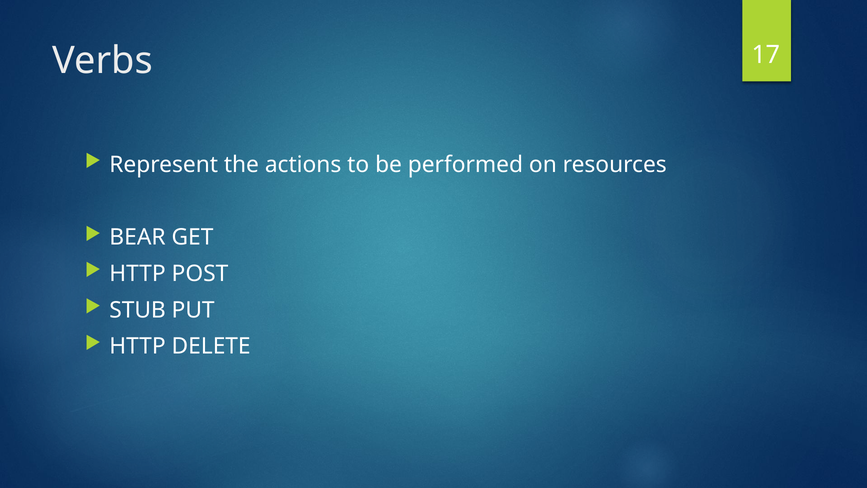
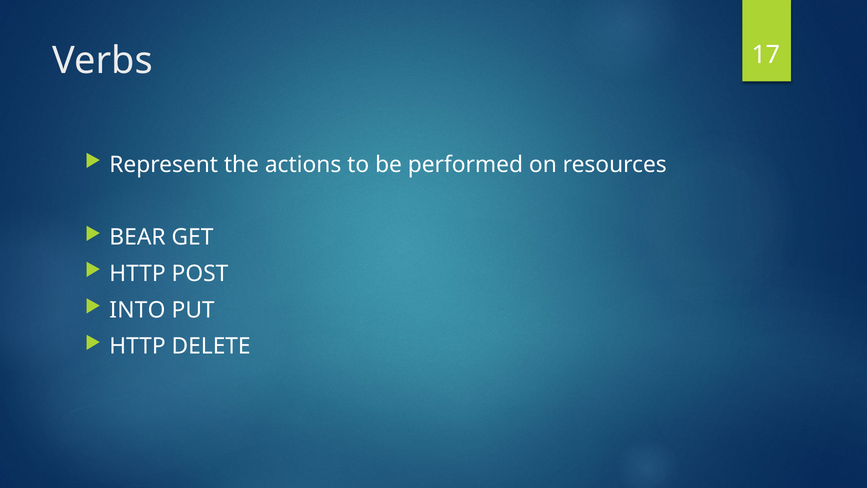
STUB: STUB -> INTO (137, 310)
